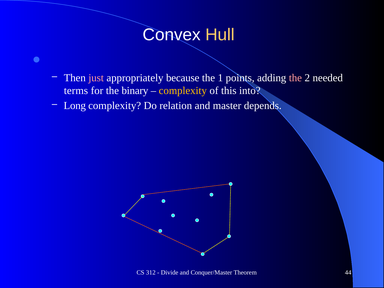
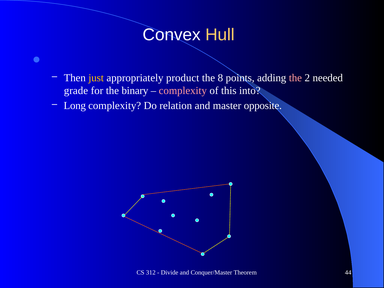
just colour: pink -> yellow (96, 78)
because: because -> product (183, 78)
1: 1 -> 8 (220, 78)
terms: terms -> grade (76, 91)
complexity colour: yellow -> pink (183, 91)
depends: depends -> opposite (263, 106)
